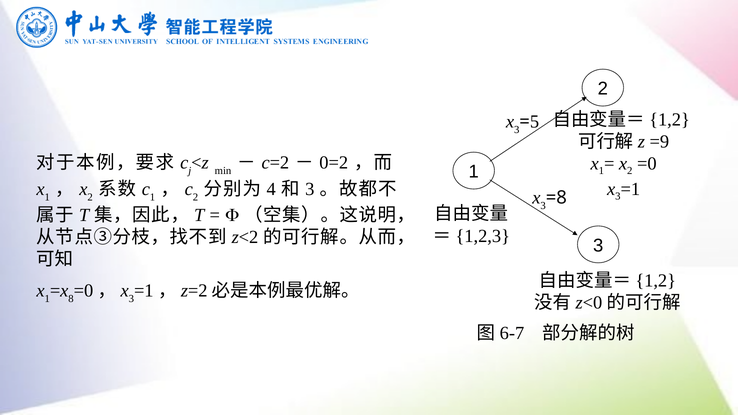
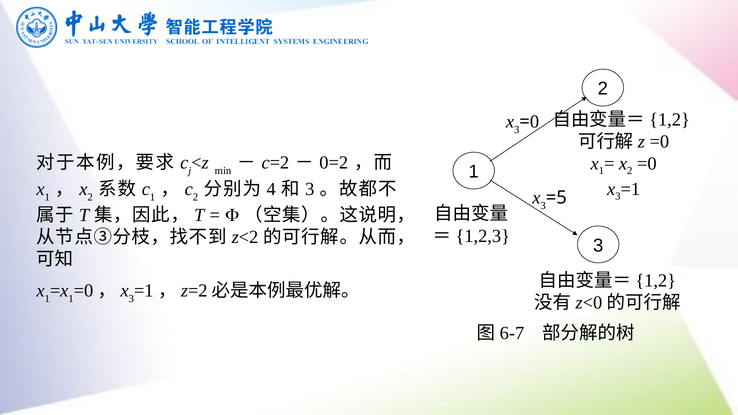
5: 5 -> 0 (535, 122)
=9: =9 -> =0 (659, 142)
=8: =8 -> =5 (556, 198)
8: 8 -> 1 (71, 299)
